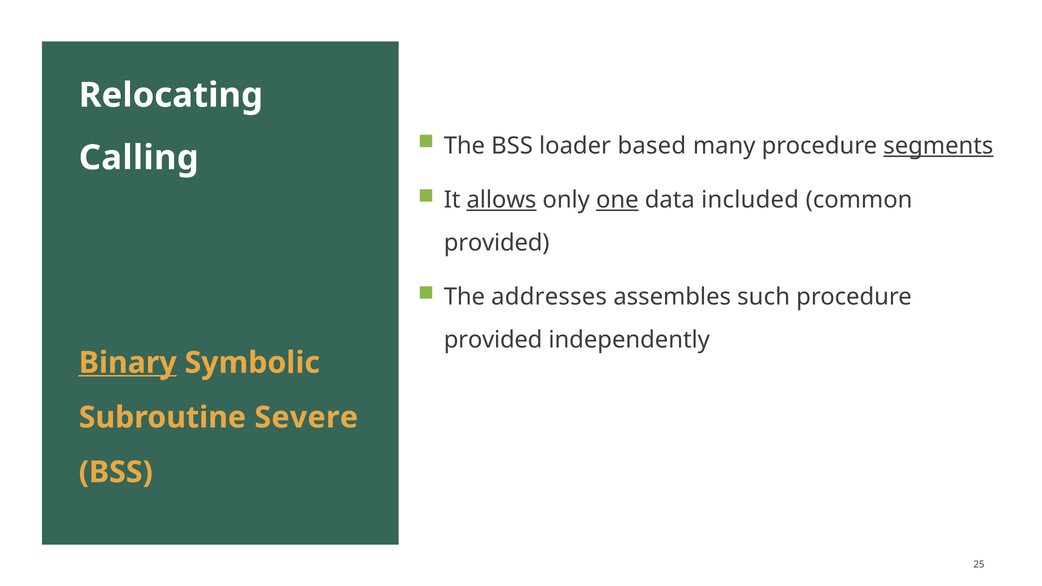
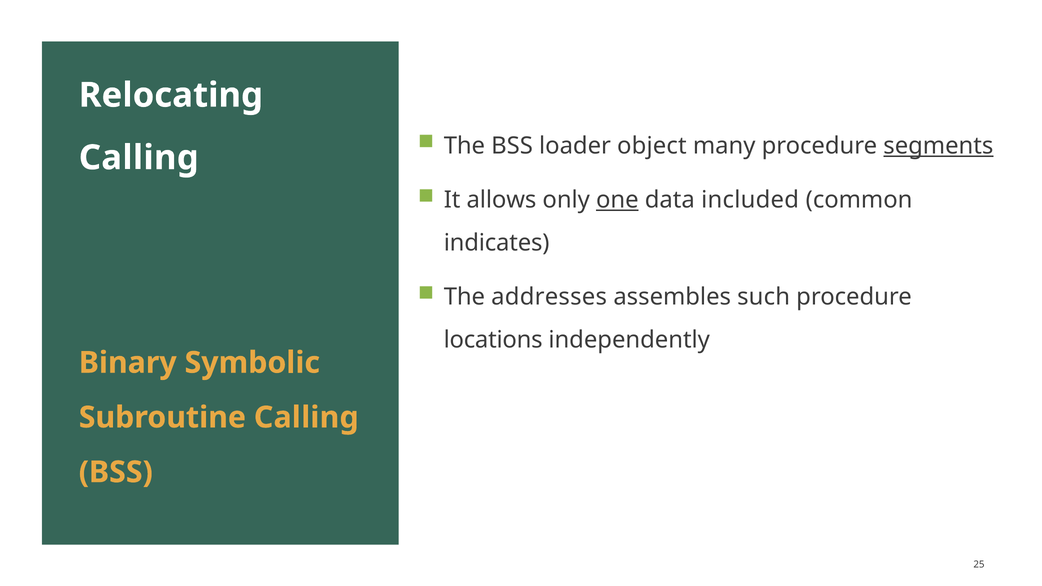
based: based -> object (652, 146)
allows underline: present -> none (501, 200)
provided: provided -> indicates (497, 243)
provided: provided -> locations (493, 340)
Binary underline: present -> none (128, 363)
Subroutine Severe: Severe -> Calling (306, 418)
